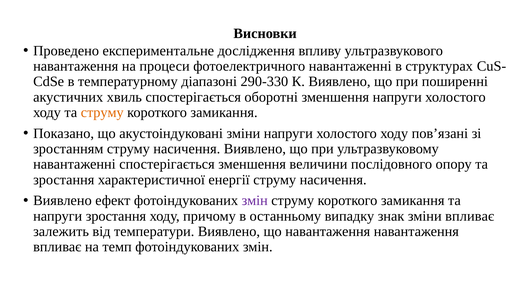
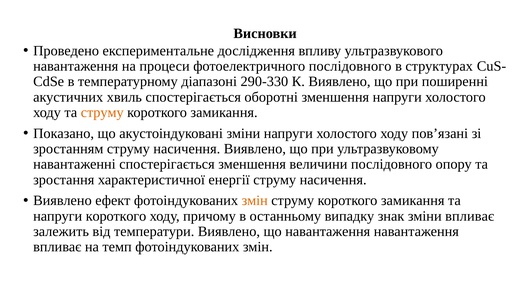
фотоелектричного навантаженні: навантаженні -> послідовного (350, 66)
змін colour: purple -> orange (255, 201)
напруги зростання: зростання -> короткого (116, 216)
